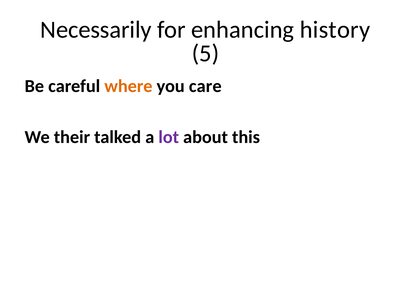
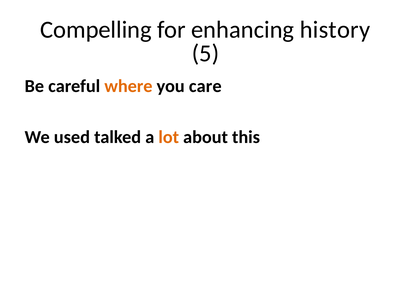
Necessarily: Necessarily -> Compelling (96, 30)
their: their -> used (72, 137)
lot colour: purple -> orange (169, 137)
